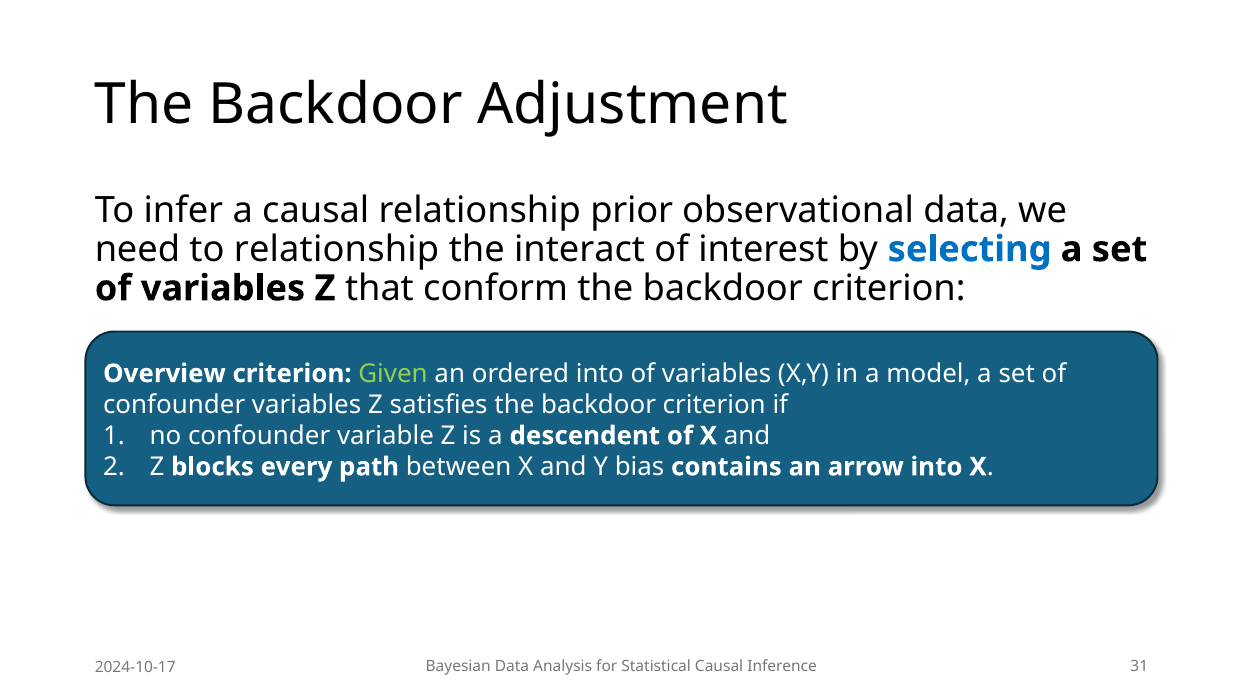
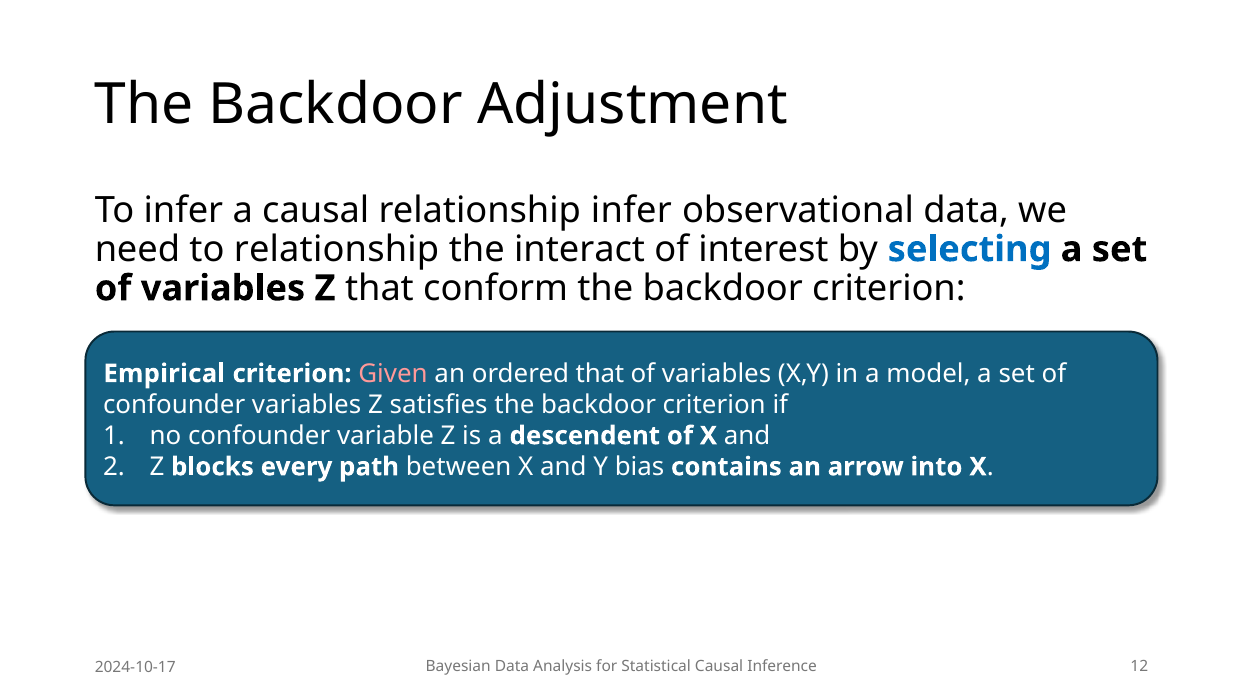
relationship prior: prior -> infer (631, 210)
Overview: Overview -> Empirical (164, 374)
Given colour: light green -> pink (393, 374)
ordered into: into -> that (600, 374)
31: 31 -> 12 (1139, 666)
